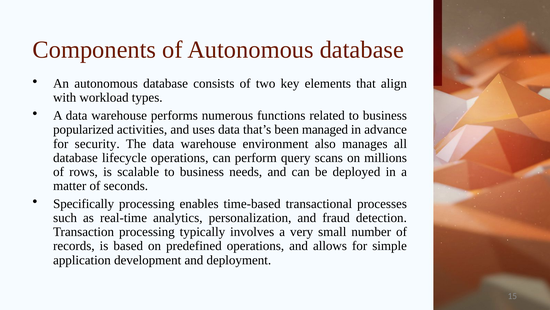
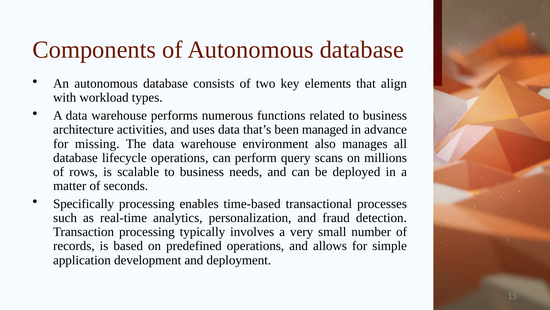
popularized: popularized -> architecture (83, 129)
security: security -> missing (97, 143)
